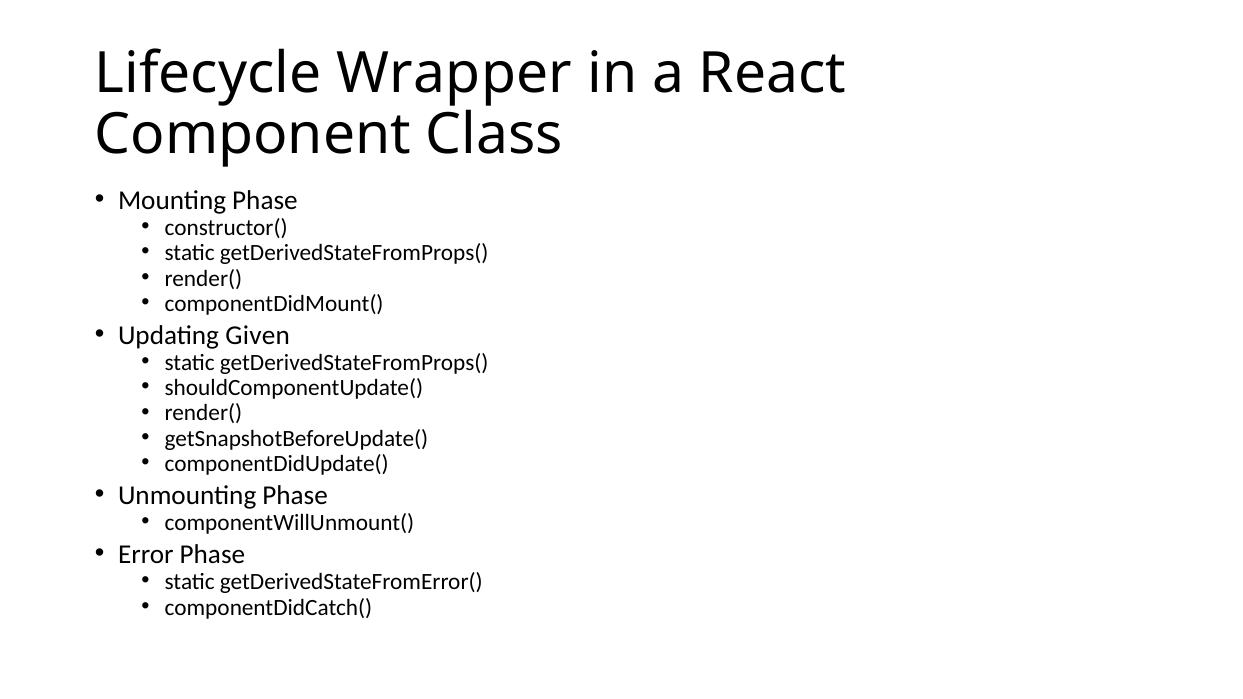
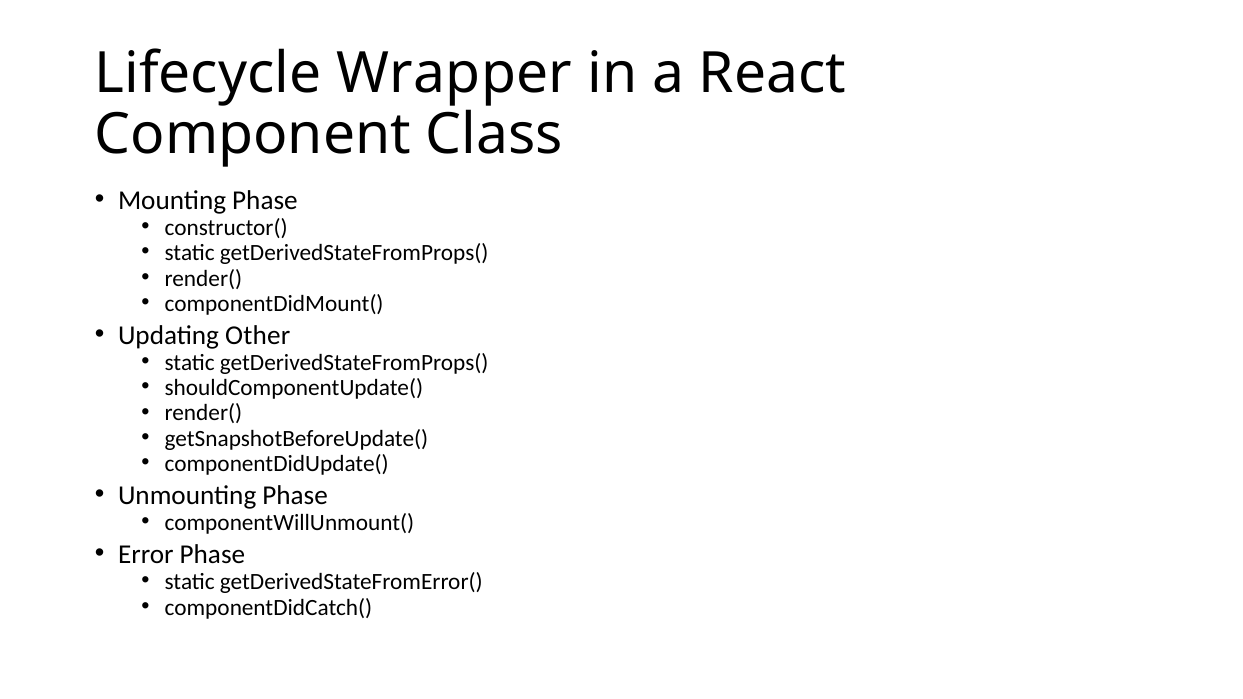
Given: Given -> Other (258, 336)
